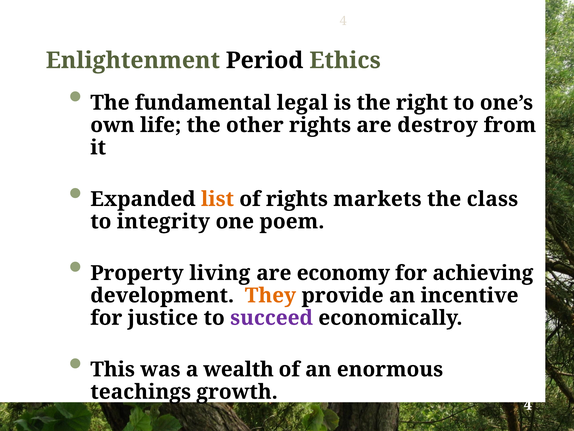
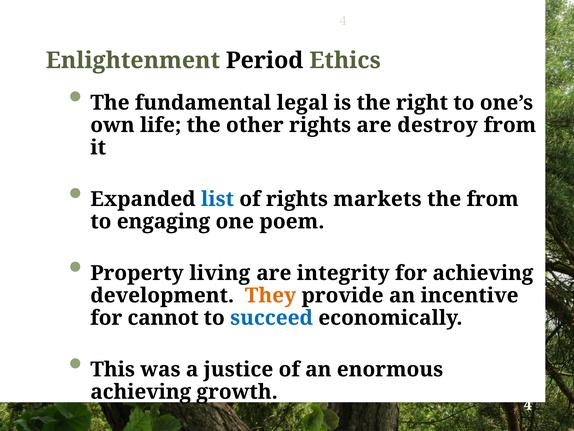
list colour: orange -> blue (217, 199)
the class: class -> from (493, 199)
integrity: integrity -> engaging (164, 221)
economy: economy -> integrity (343, 273)
justice: justice -> cannot (163, 318)
succeed colour: purple -> blue (272, 318)
wealth: wealth -> justice (238, 369)
teachings: teachings -> achieving (141, 391)
